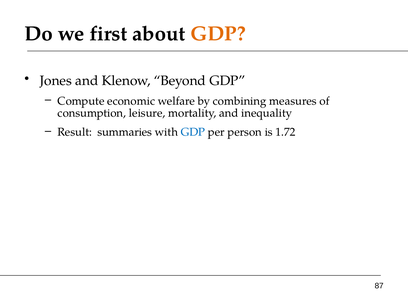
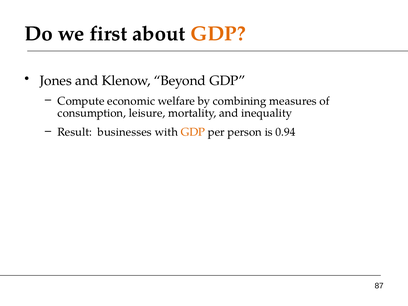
summaries: summaries -> businesses (125, 132)
GDP colour: blue -> orange (193, 132)
1.72: 1.72 -> 0.94 (286, 132)
